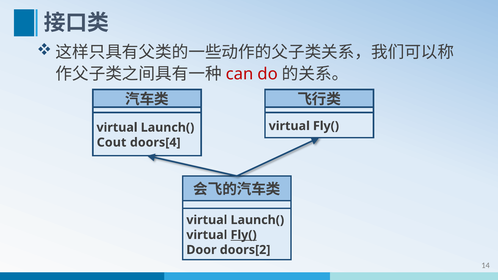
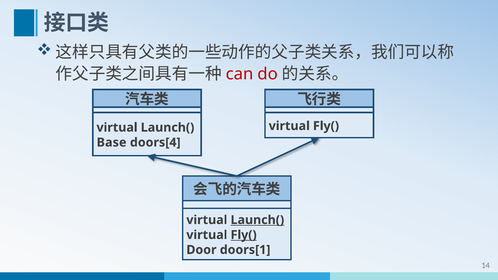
Cout: Cout -> Base (112, 143)
Launch( underline: none -> present (257, 220)
doors[2: doors[2 -> doors[1 (245, 250)
